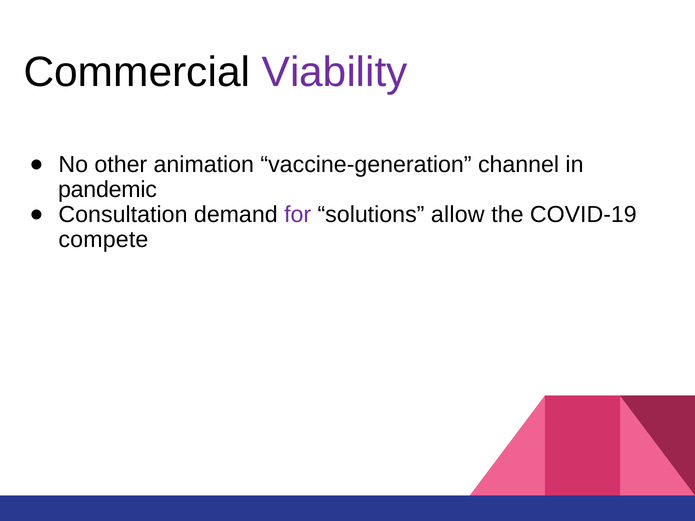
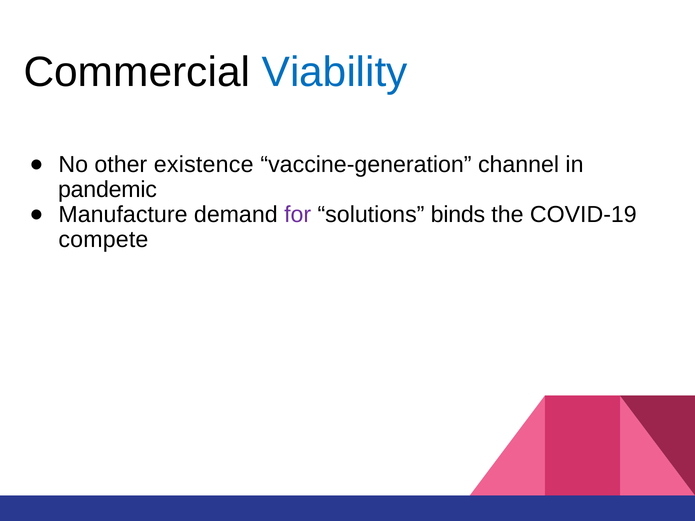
Viability colour: purple -> blue (335, 72)
animation: animation -> existence (204, 165)
Consultation: Consultation -> Manufacture (123, 215)
allow: allow -> binds (458, 215)
